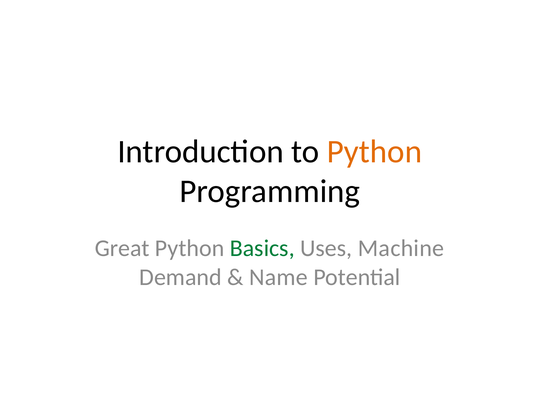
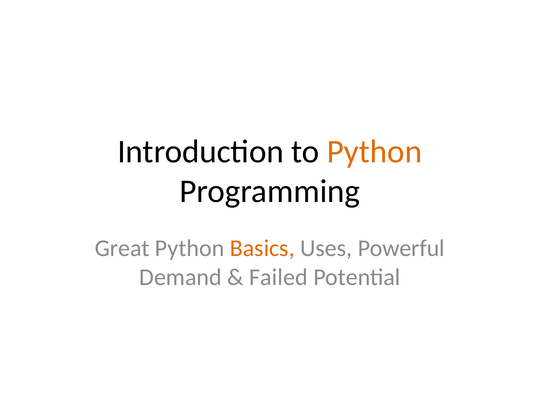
Basics colour: green -> orange (262, 248)
Machine: Machine -> Powerful (401, 248)
Name: Name -> Failed (278, 277)
